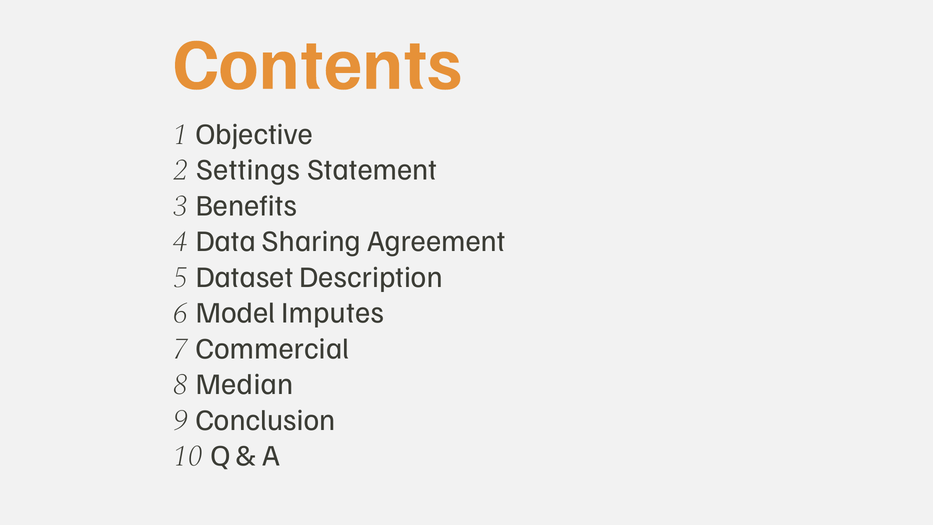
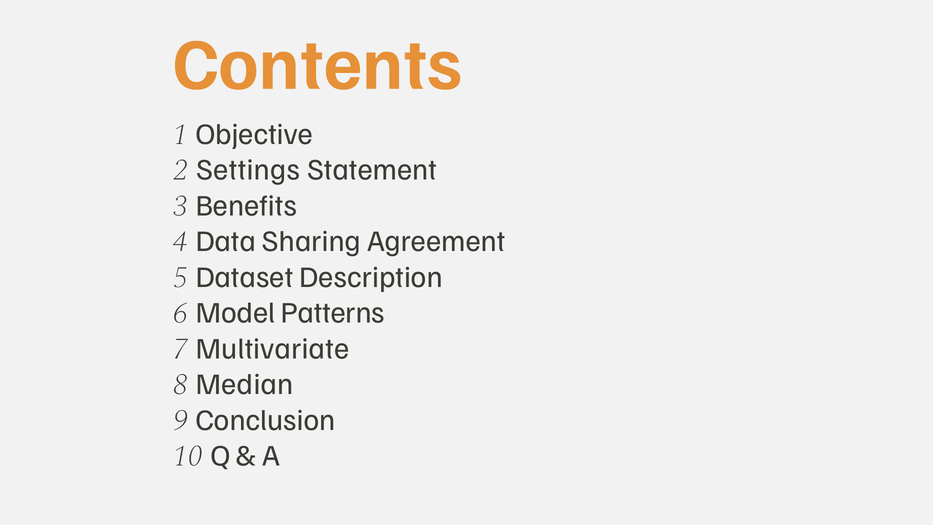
Imputes: Imputes -> Patterns (333, 313)
Commercial: Commercial -> Multivariate (272, 349)
